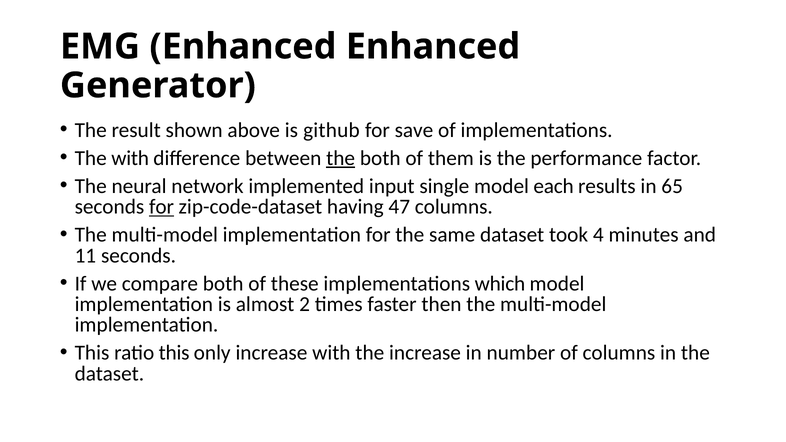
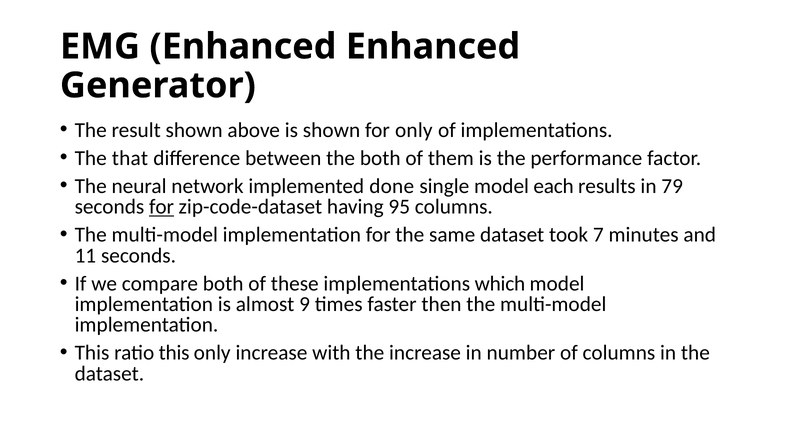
is github: github -> shown (331, 130)
for save: save -> only (414, 130)
The with: with -> that (130, 158)
the underline: present -> none (341, 158)
input: input -> done (392, 186)
65: 65 -> 79 (672, 186)
47: 47 -> 95 (399, 207)
4: 4 -> 7 (598, 235)
2: 2 -> 9 (305, 304)
